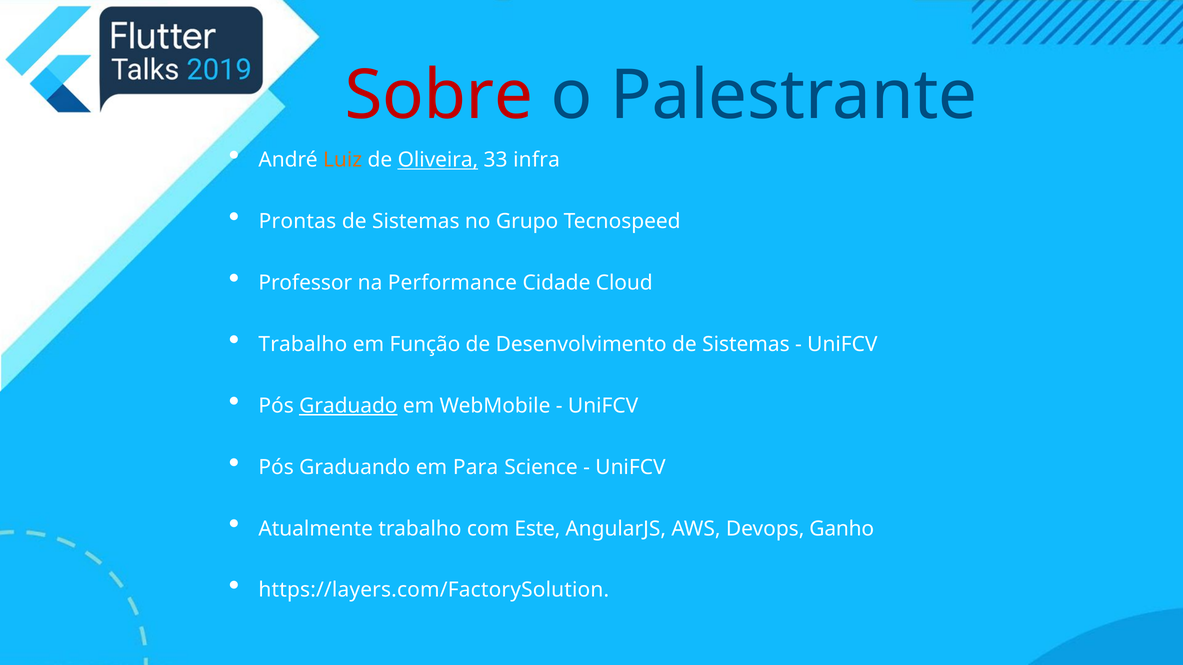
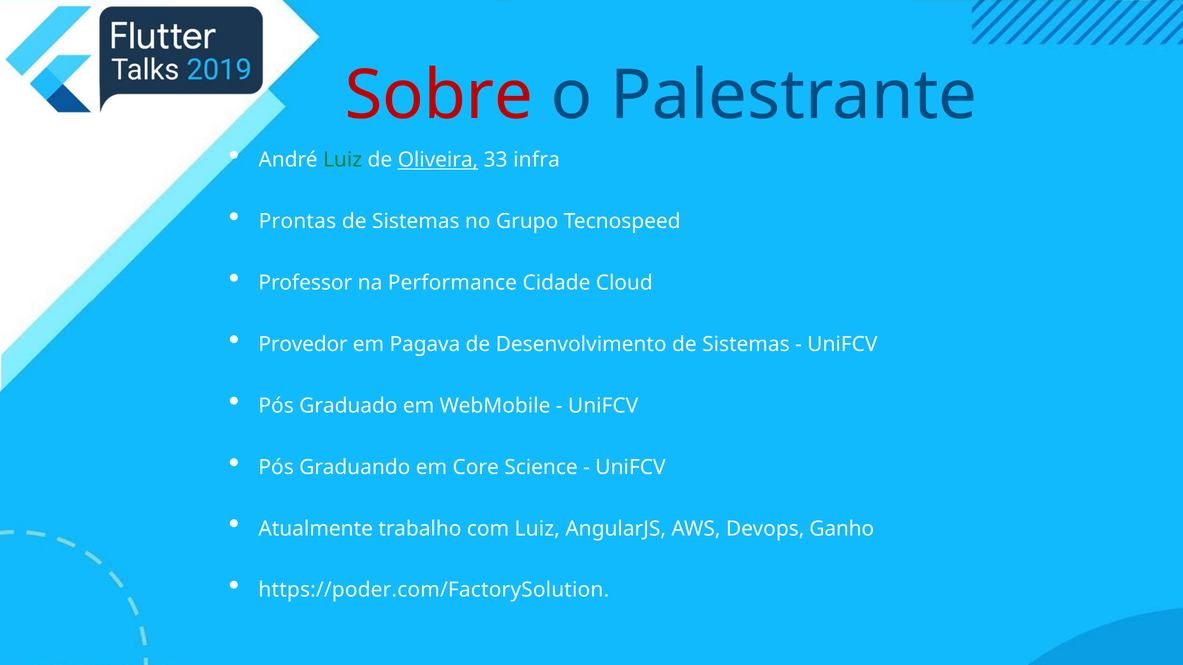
Luiz colour: orange -> green (343, 160)
Trabalho: Trabalho -> Provedor (303, 345)
Função: Função -> Pagava (425, 345)
Graduado underline: present -> none (348, 406)
Para: Para -> Core (476, 467)
com Este: Este -> Luiz (537, 529)
https://layers.com/FactorySolution: https://layers.com/FactorySolution -> https://poder.com/FactorySolution (434, 590)
